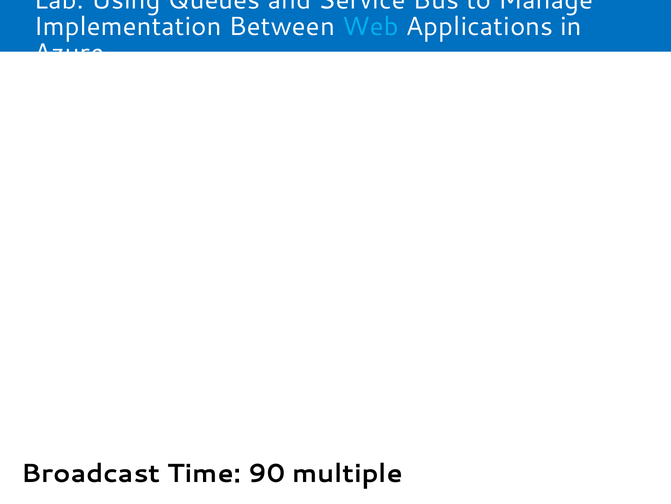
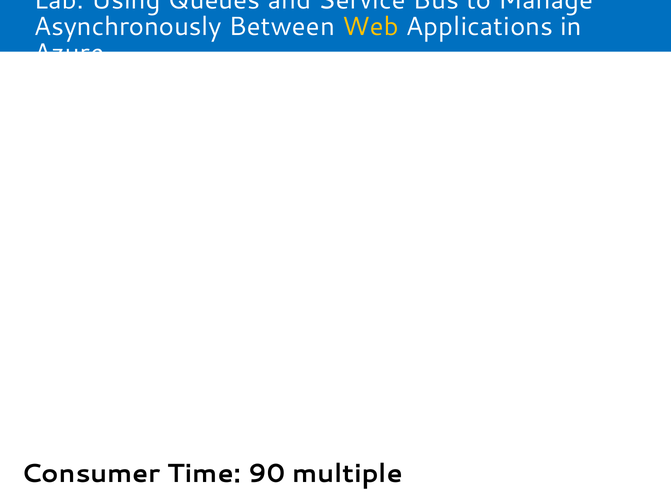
Implementation: Implementation -> Asynchronously (128, 27)
Web colour: light blue -> yellow (370, 27)
Broadcast: Broadcast -> Consumer (91, 473)
